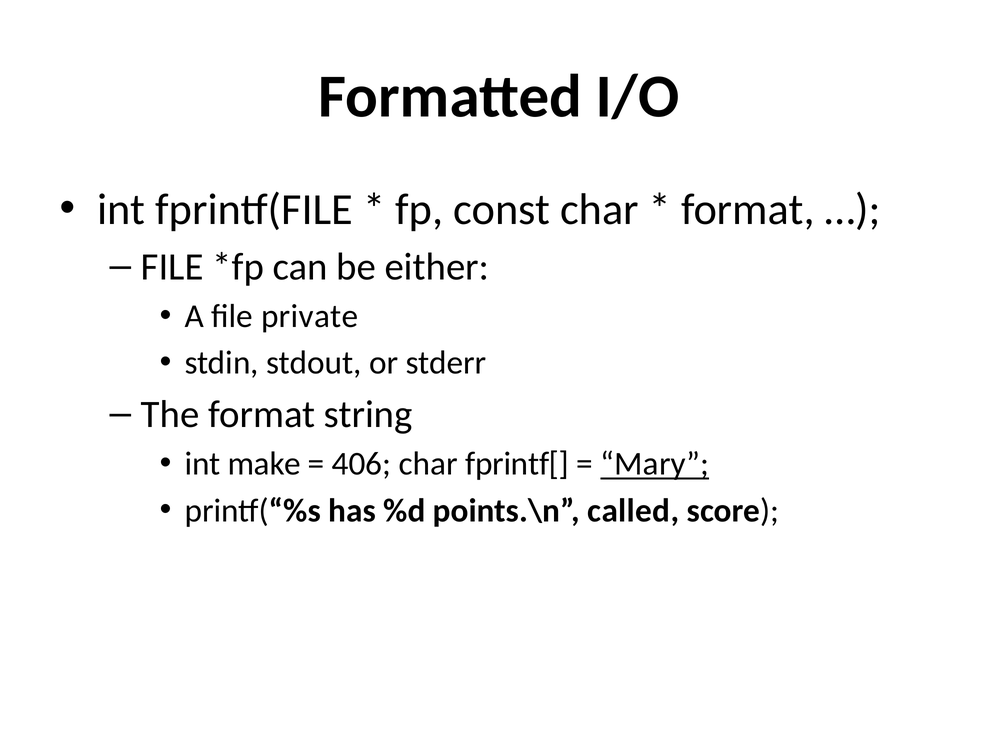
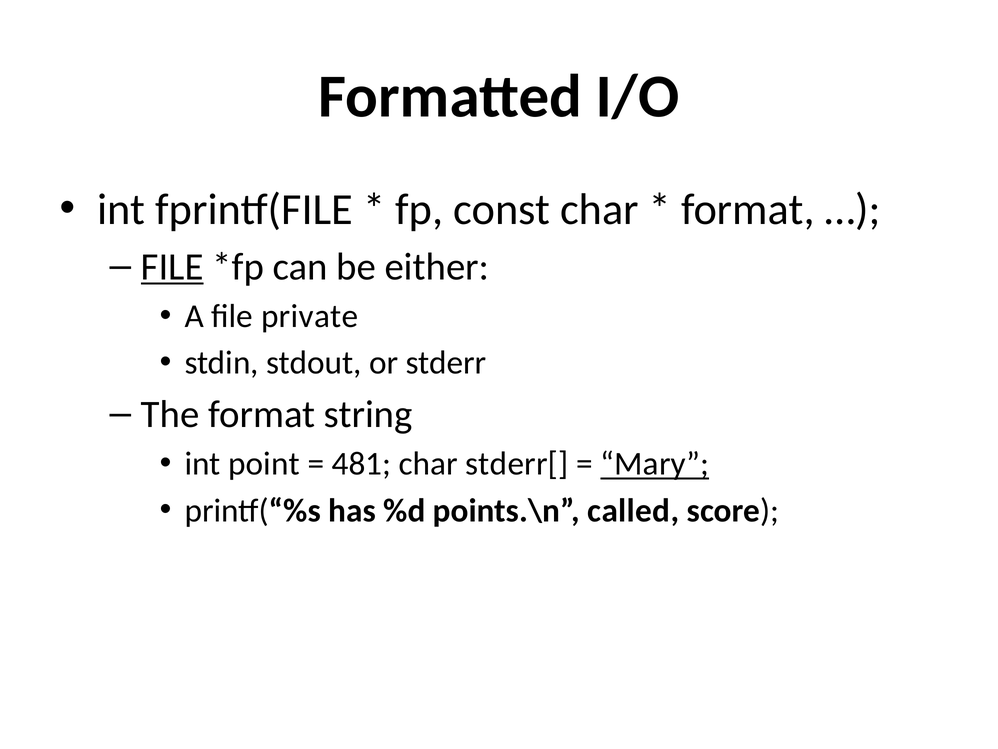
FILE underline: none -> present (172, 267)
make: make -> point (264, 464)
406: 406 -> 481 (361, 464)
fprintf[: fprintf[ -> stderr[ (517, 464)
